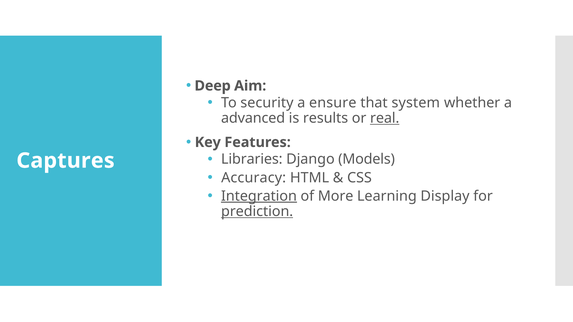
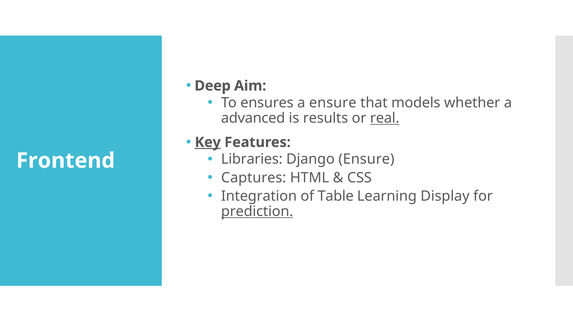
security: security -> ensures (267, 103)
system: system -> models (416, 103)
Key underline: none -> present (208, 142)
Django Models: Models -> Ensure (366, 159)
Captures: Captures -> Frontend (66, 161)
Accuracy: Accuracy -> Captures (254, 178)
Integration underline: present -> none (259, 196)
More: More -> Table (336, 196)
